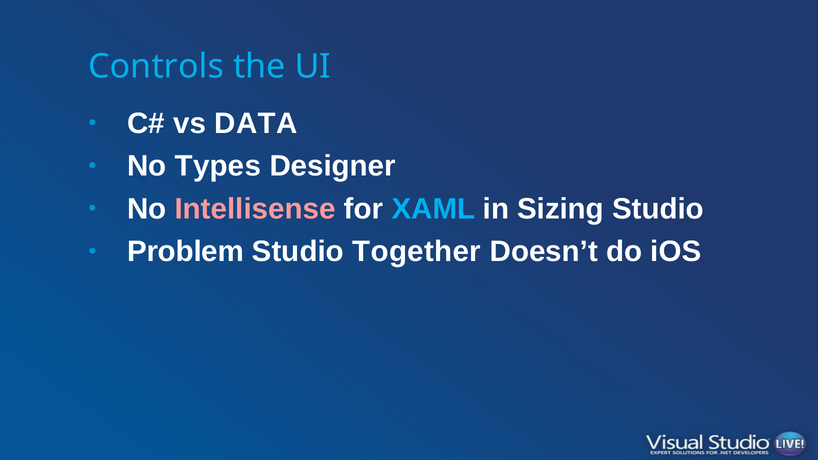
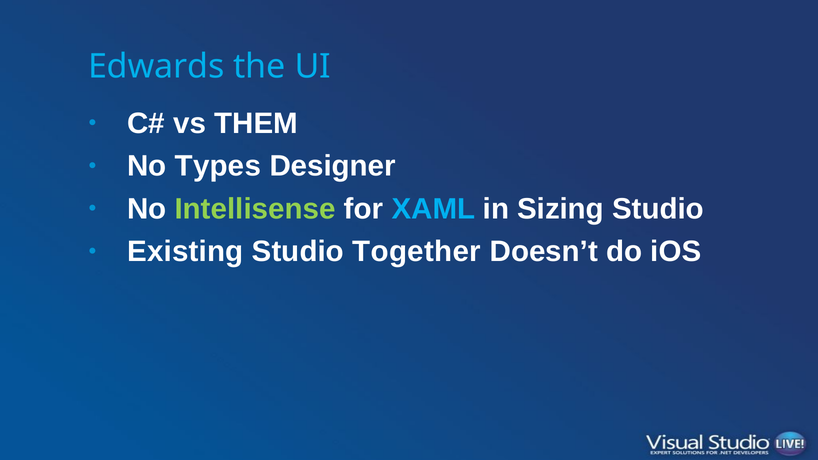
Controls: Controls -> Edwards (156, 67)
DATA: DATA -> THEM (256, 123)
Intellisense colour: pink -> light green (255, 209)
Problem: Problem -> Existing (185, 252)
